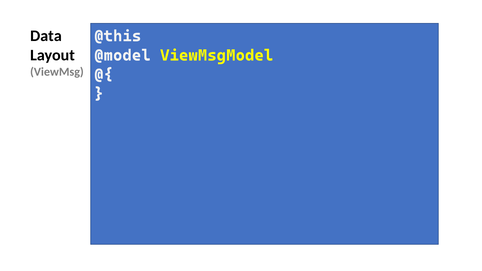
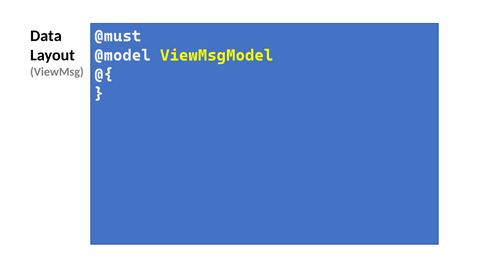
@this: @this -> @must (118, 36)
